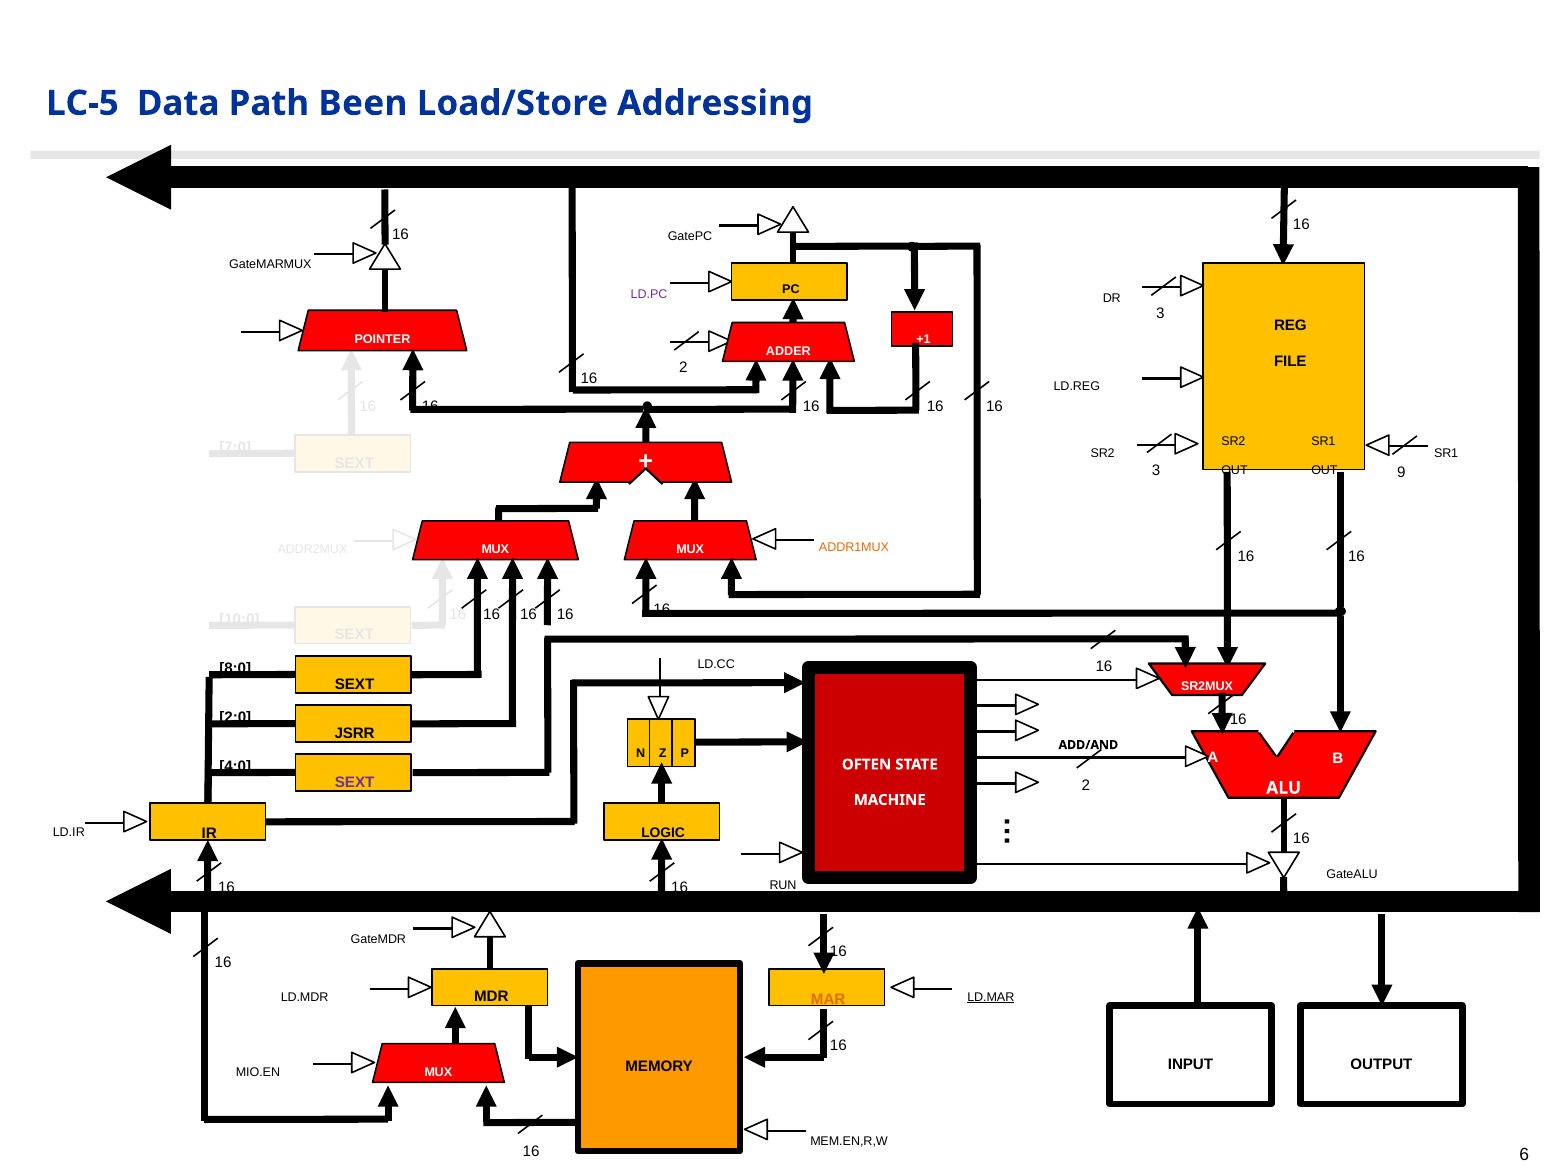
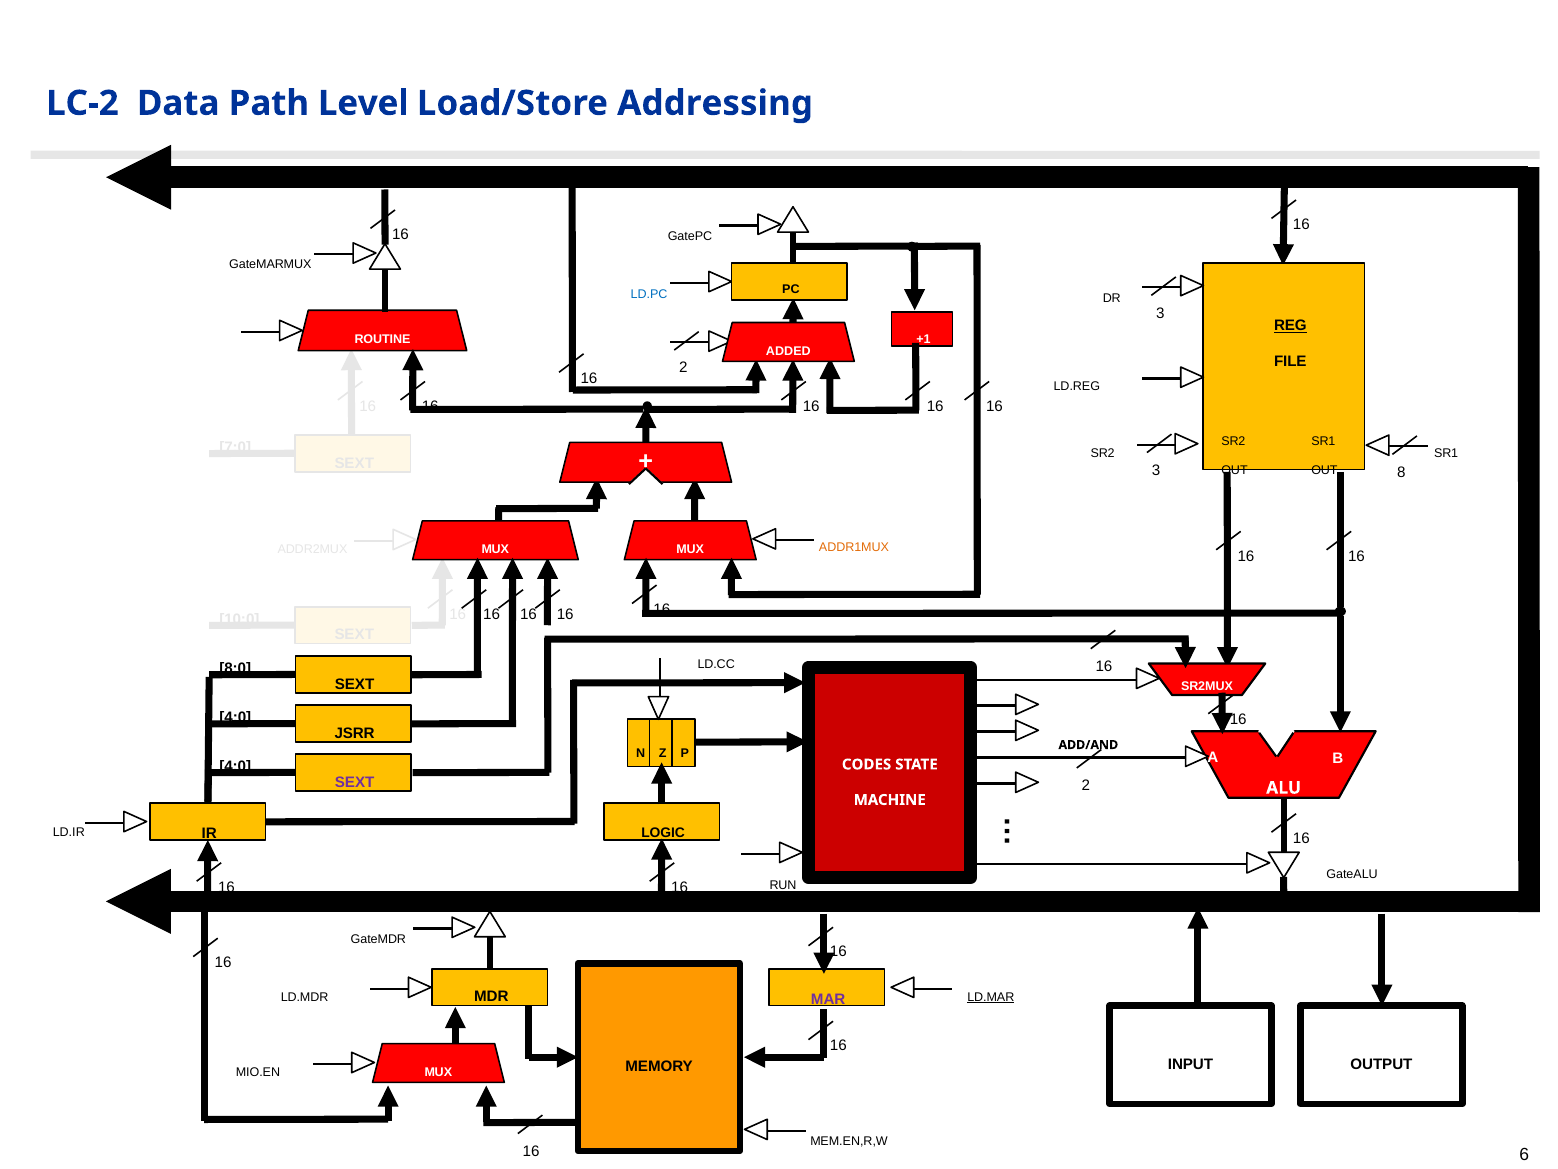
LC-5: LC-5 -> LC-2 (82, 103)
Been: Been -> Level (363, 103)
LD.PC colour: purple -> blue (649, 294)
REG underline: none -> present (1290, 326)
POINTER: POINTER -> ROUTINE (382, 339)
ADDER: ADDER -> ADDED (788, 351)
9: 9 -> 8 (1401, 472)
2:0: 2:0 -> 4:0 (235, 717)
OFTEN: OFTEN -> CODES (867, 764)
MAR colour: orange -> purple (828, 999)
